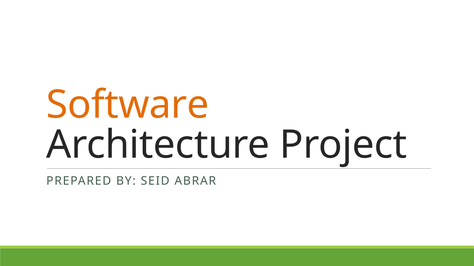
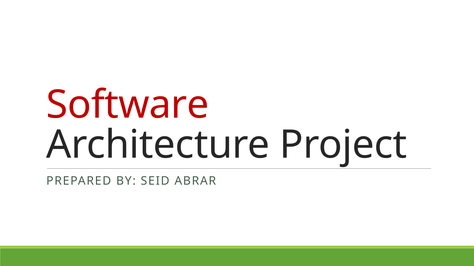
Software colour: orange -> red (128, 105)
